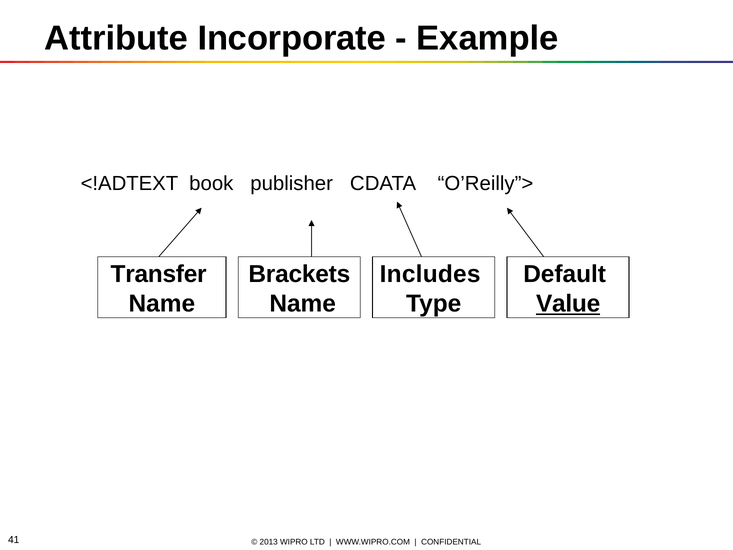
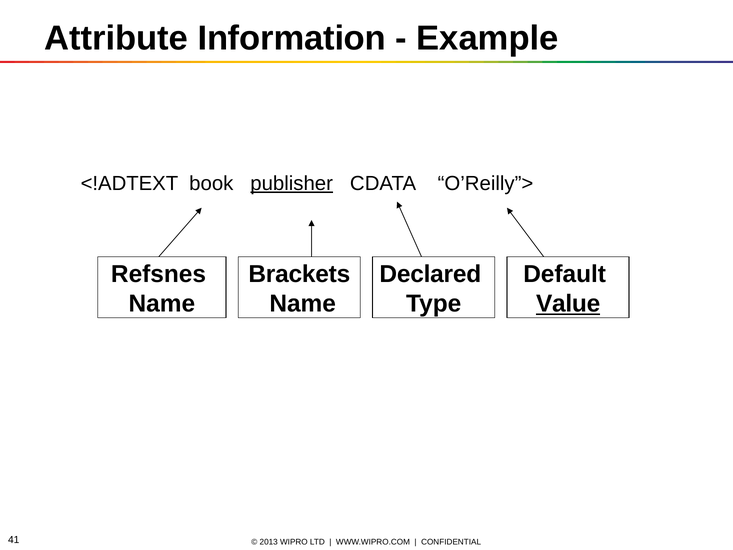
Incorporate: Incorporate -> Information (292, 38)
publisher underline: none -> present (292, 183)
Transfer: Transfer -> Refsnes (158, 274)
Includes: Includes -> Declared (430, 274)
